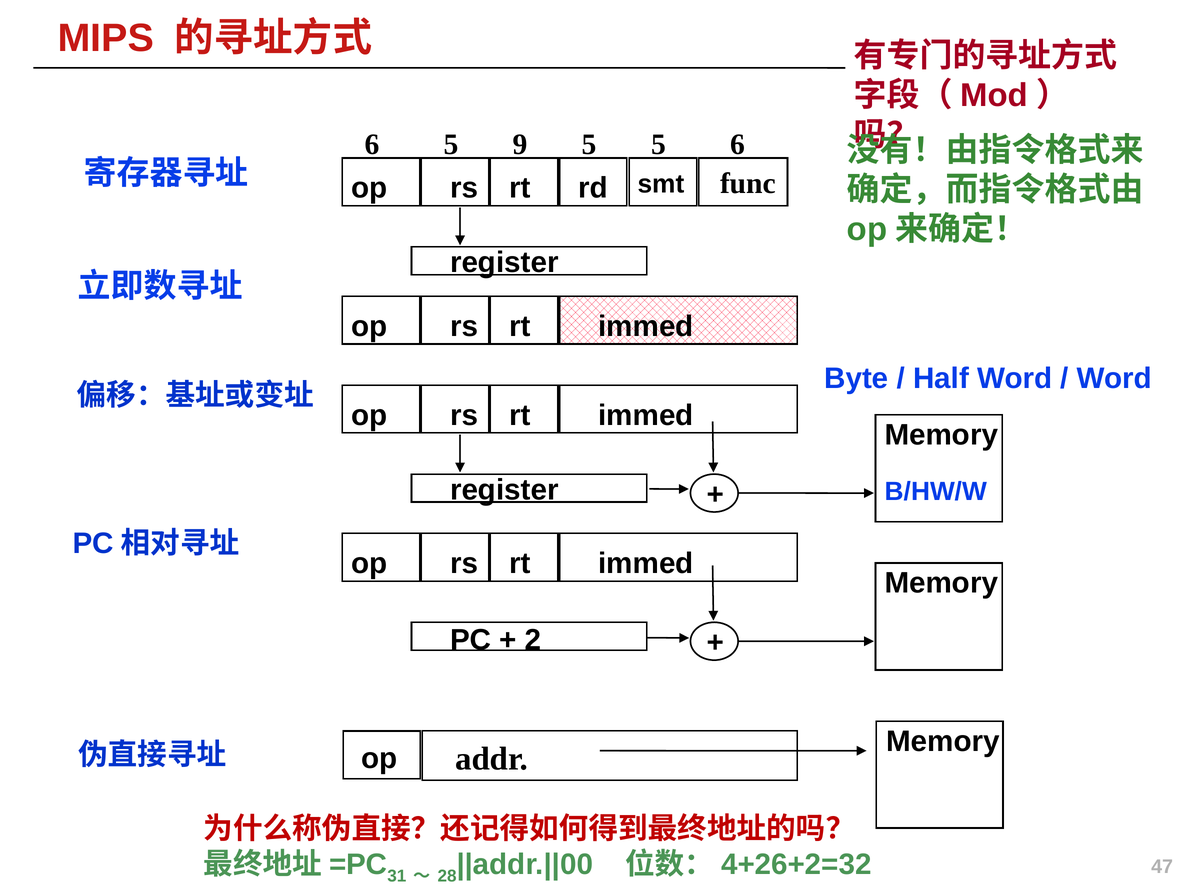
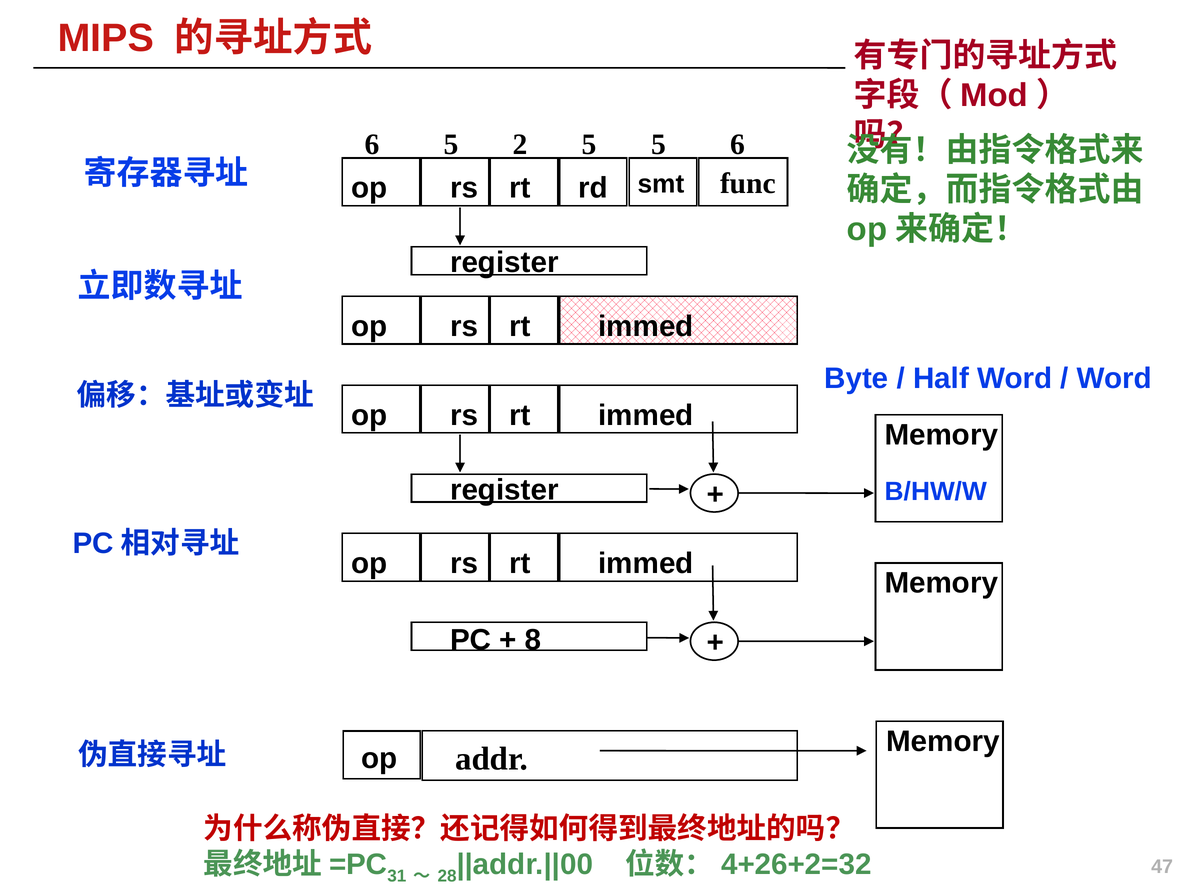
9: 9 -> 2 (520, 144)
2: 2 -> 8 (533, 640)
